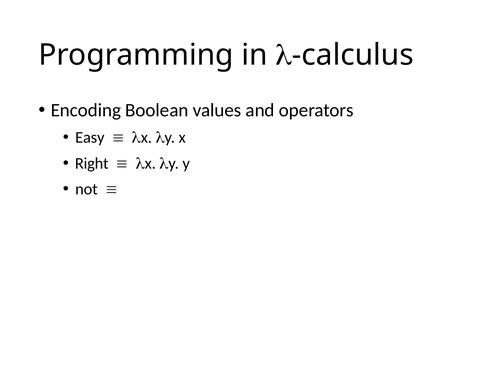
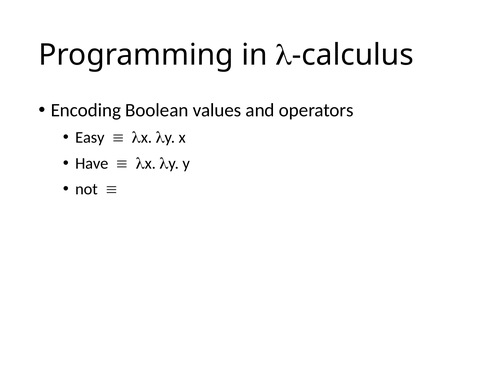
Right: Right -> Have (92, 163)
